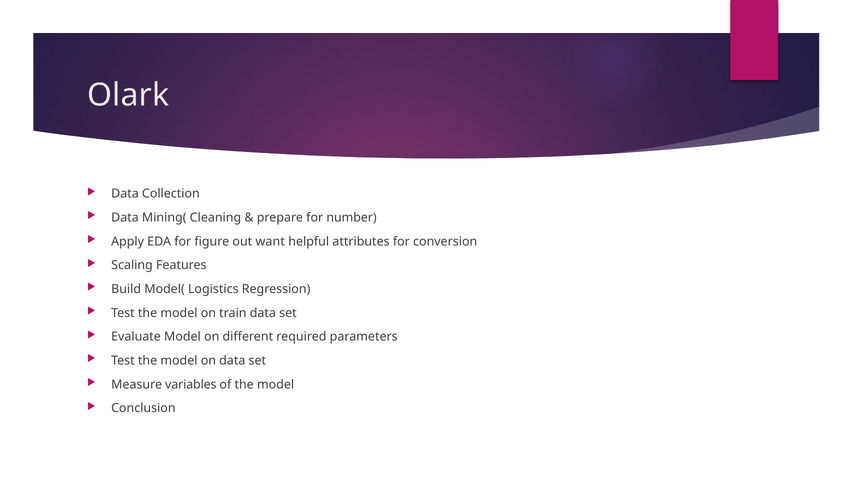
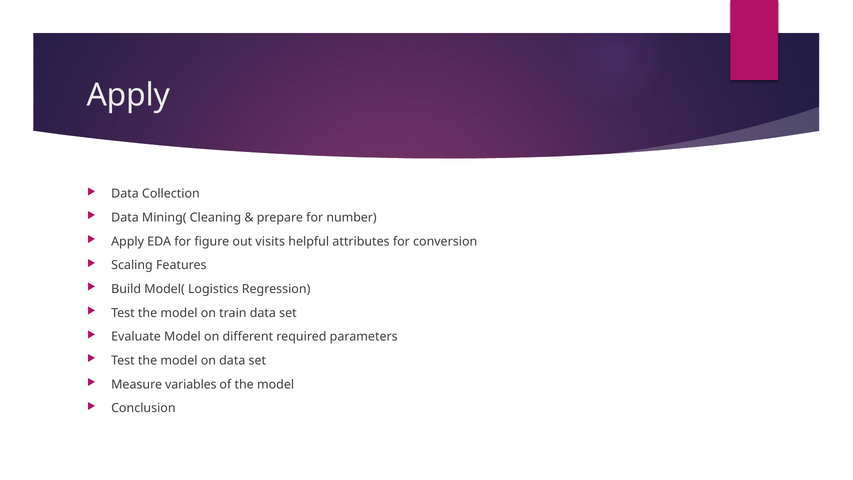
Olark: Olark -> Apply (128, 95)
want: want -> visits (270, 241)
